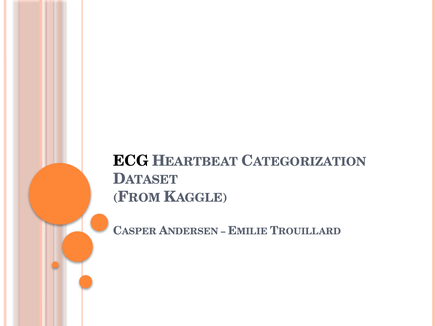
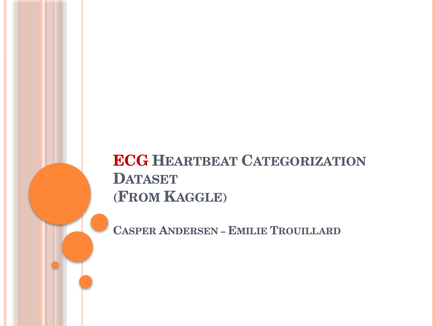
ECG colour: black -> red (131, 161)
